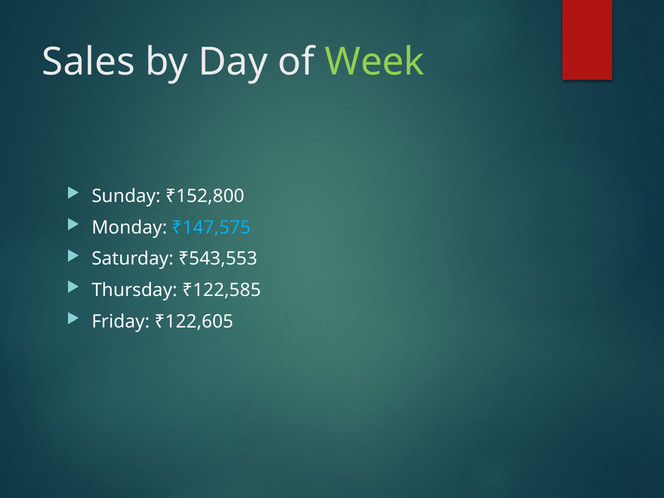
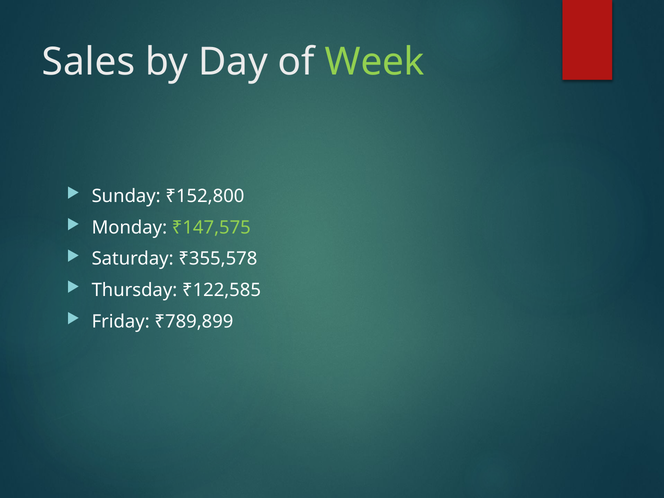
₹147,575 colour: light blue -> light green (211, 228)
₹543,553: ₹543,553 -> ₹355,578 (218, 259)
₹122,605: ₹122,605 -> ₹789,899 (194, 322)
